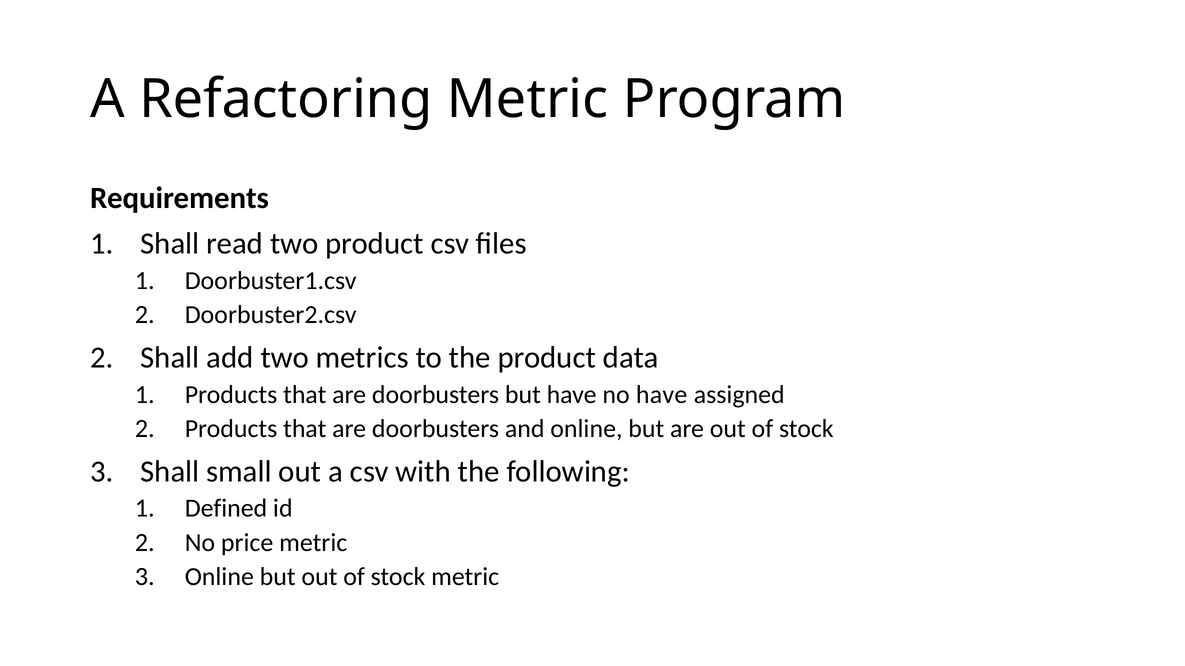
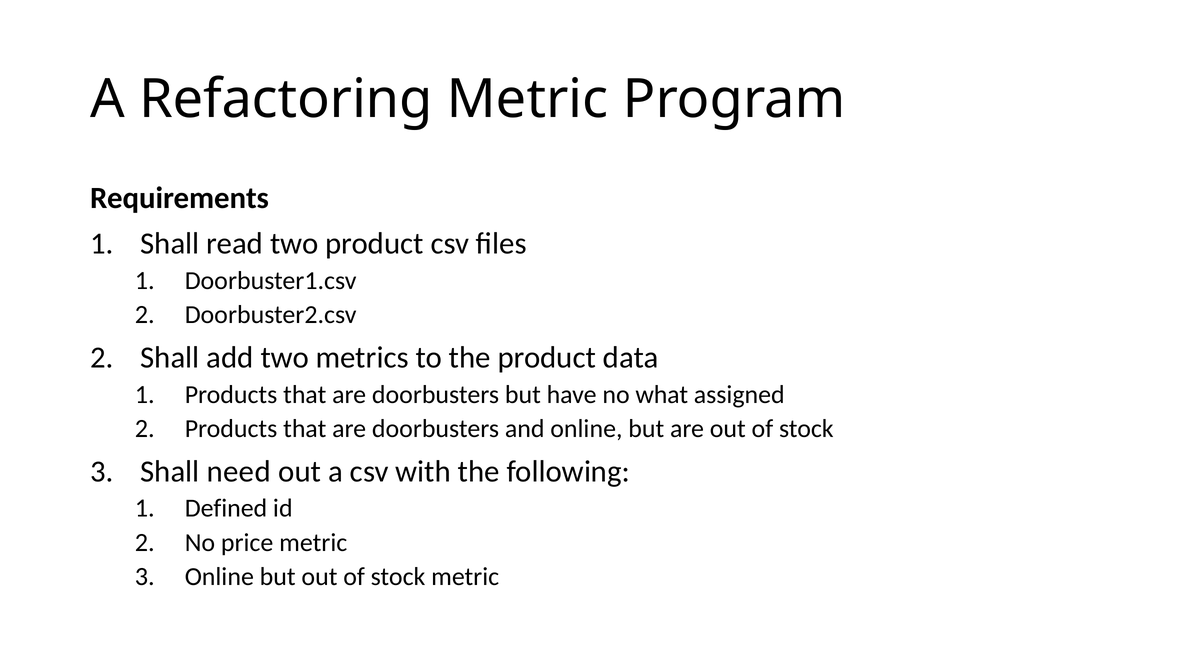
no have: have -> what (662, 395)
small: small -> need (239, 472)
